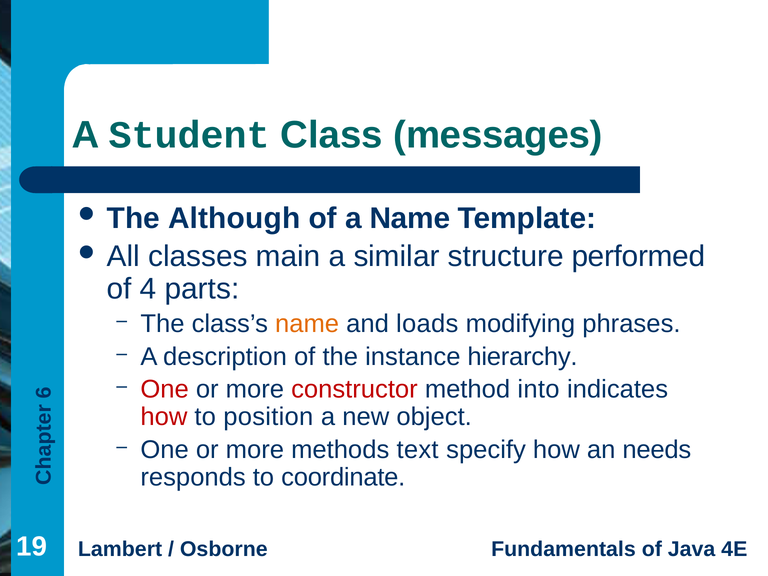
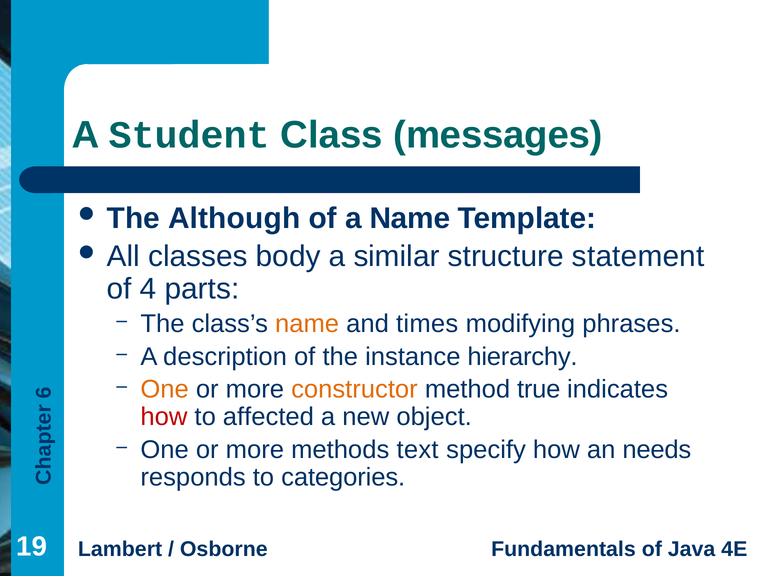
main: main -> body (288, 256)
performed: performed -> statement (638, 256)
loads: loads -> times (427, 324)
One colour: red -> orange (165, 389)
constructor colour: red -> orange (354, 389)
into: into -> true (539, 389)
position: position -> affected (268, 417)
coordinate: coordinate -> categories (343, 477)
